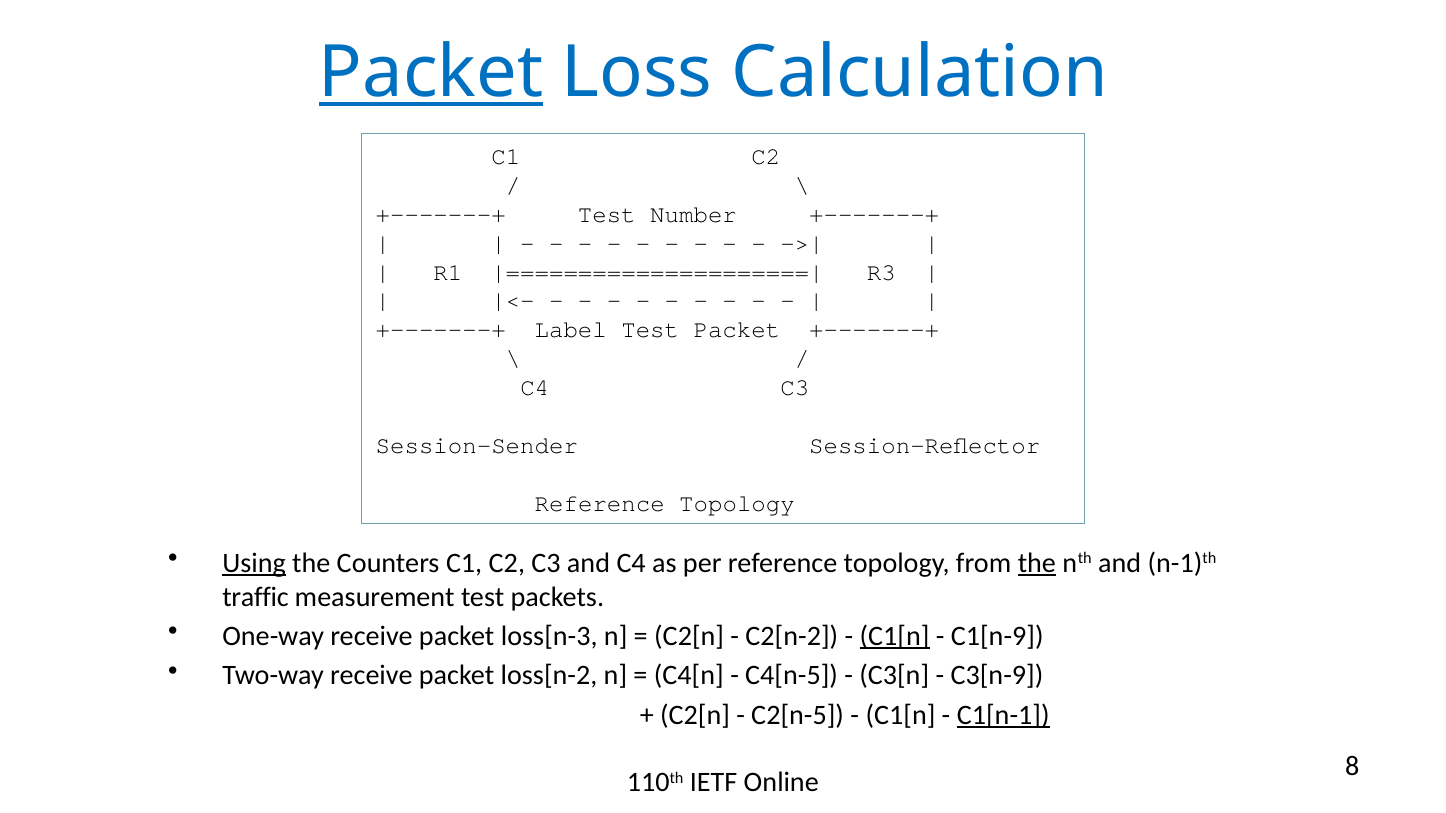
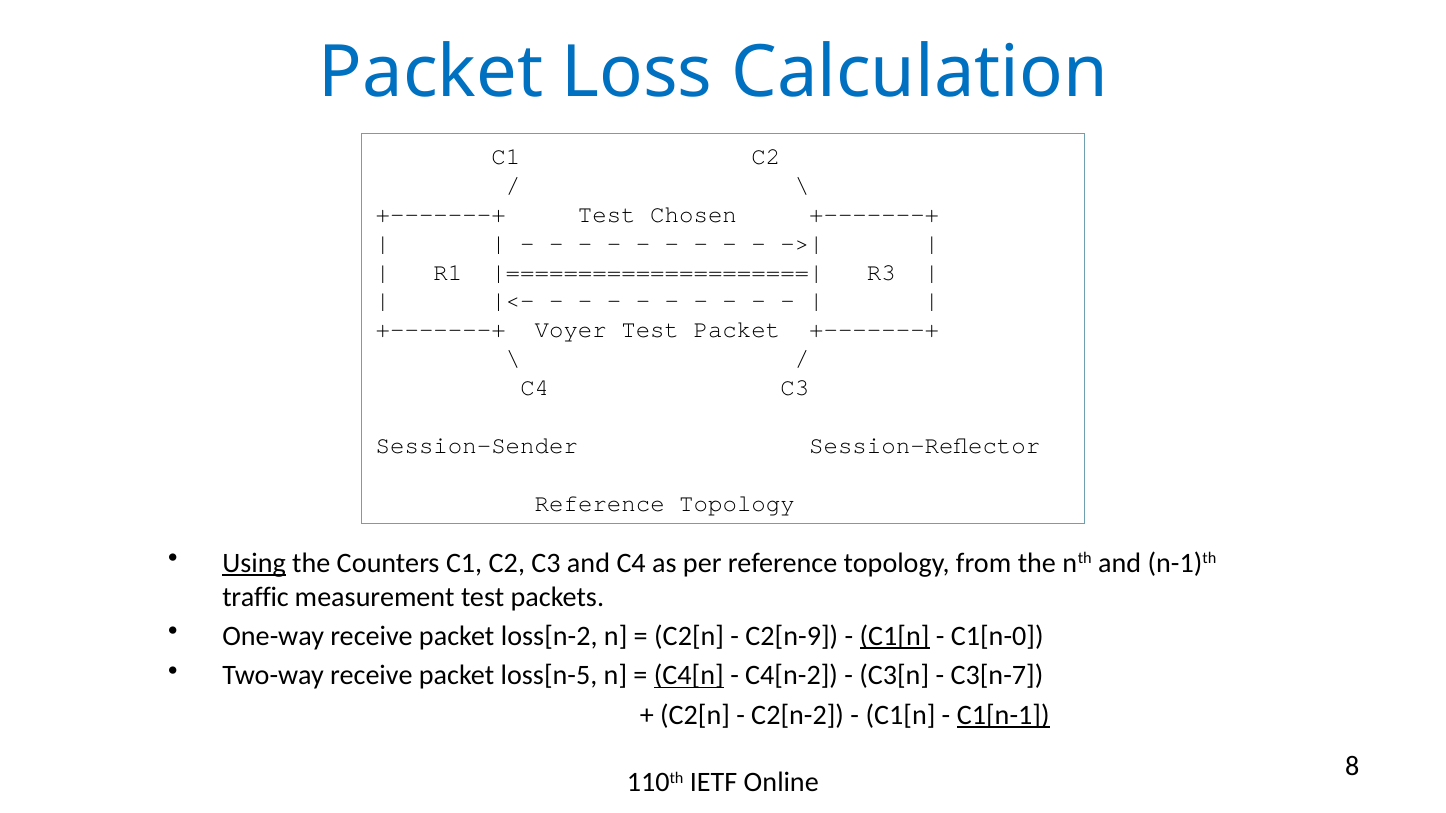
Packet underline: present -> none (431, 73)
Number: Number -> Chosen (694, 214)
Label: Label -> Voyer (571, 330)
the underline: present -> none (1037, 563)
loss[n-3: loss[n-3 -> loss[n-2 (549, 636)
C2[n-2: C2[n-2 -> C2[n-9 (792, 636)
C1[n-9: C1[n-9 -> C1[n-0 (997, 636)
loss[n-2: loss[n-2 -> loss[n-5 (549, 676)
C4[n underline: none -> present (689, 676)
C4[n-5: C4[n-5 -> C4[n-2 (792, 676)
C3[n-9: C3[n-9 -> C3[n-7 (997, 676)
C2[n-5: C2[n-5 -> C2[n-2 (798, 715)
